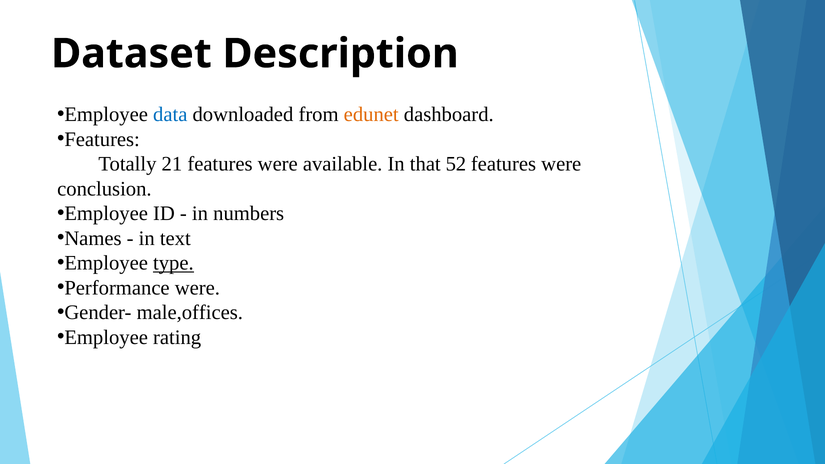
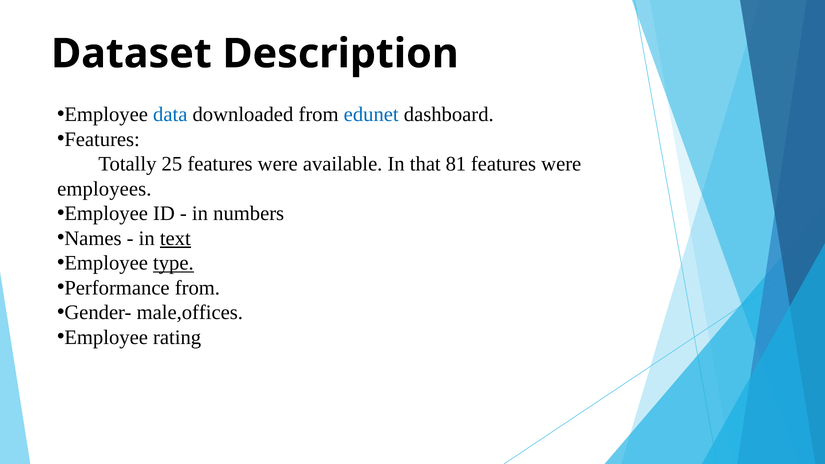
edunet colour: orange -> blue (371, 115)
21: 21 -> 25 (172, 164)
52: 52 -> 81 (456, 164)
conclusion: conclusion -> employees (104, 189)
text underline: none -> present (175, 238)
Performance were: were -> from (197, 288)
